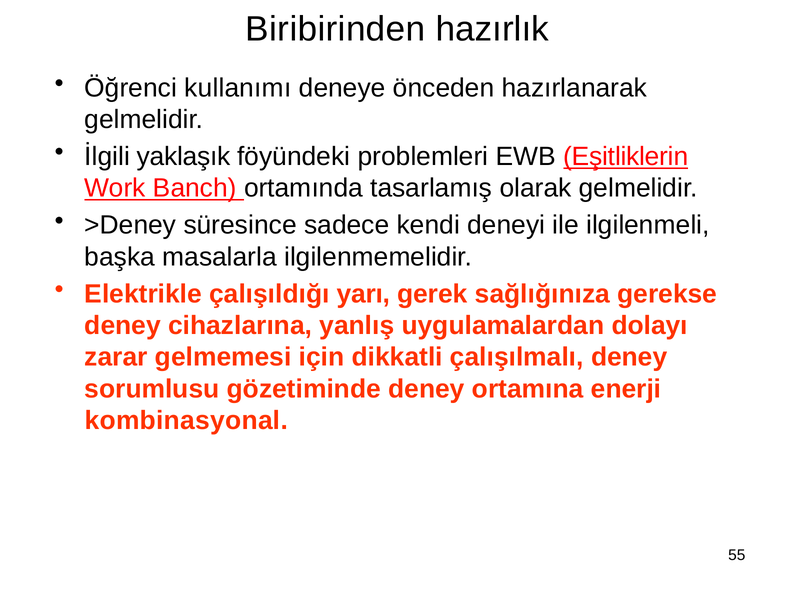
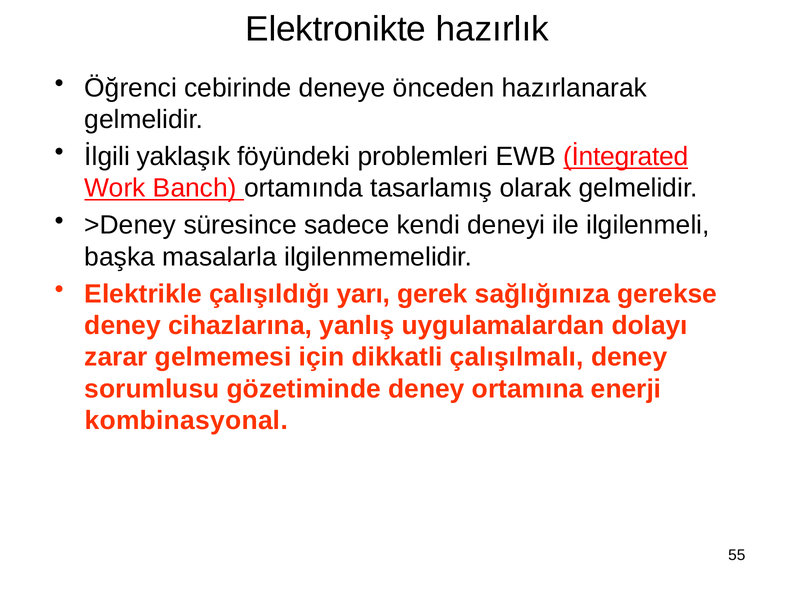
Biribirinden: Biribirinden -> Elektronikte (336, 29)
kullanımı: kullanımı -> cebirinde (238, 88)
Eşitliklerin: Eşitliklerin -> İntegrated (626, 157)
